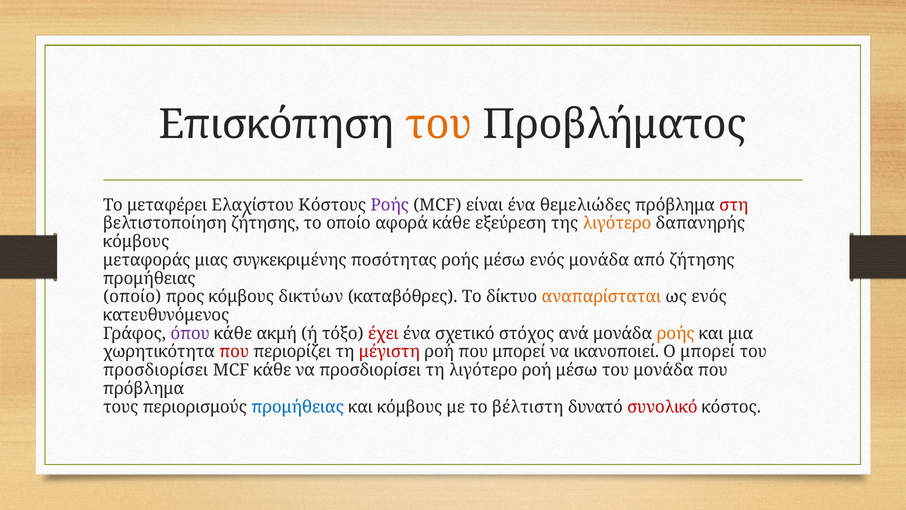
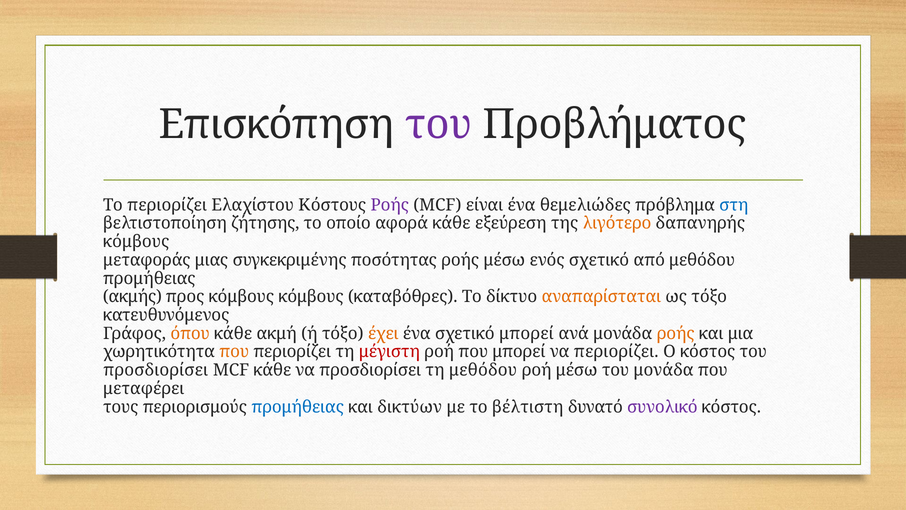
του colour: orange -> purple (439, 124)
Το μεταφέρει: μεταφέρει -> περιορίζει (167, 205)
στη colour: red -> blue (734, 205)
ενός μονάδα: μονάδα -> σχετικό (599, 260)
από ζήτησης: ζήτησης -> μεθόδου (702, 260)
οποίο: οποίο -> ακμής (132, 297)
κόμβους δικτύων: δικτύων -> κόμβους (311, 297)
ως ενός: ενός -> τόξο (709, 297)
όπου colour: purple -> orange (190, 333)
έχει colour: red -> orange (383, 333)
σχετικό στόχος: στόχος -> μπορεί (526, 333)
που colour: red -> orange (234, 352)
να ικανοποιεί: ικανοποιεί -> περιορίζει (616, 352)
Ο μπορεί: μπορεί -> κόστος (708, 352)
τη λιγότερο: λιγότερο -> μεθόδου (483, 370)
πρόβλημα: πρόβλημα -> μεταφέρει (144, 388)
και κόμβους: κόμβους -> δικτύων (410, 407)
συνολικό colour: red -> purple (662, 407)
